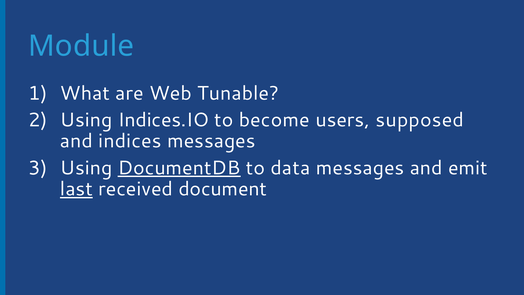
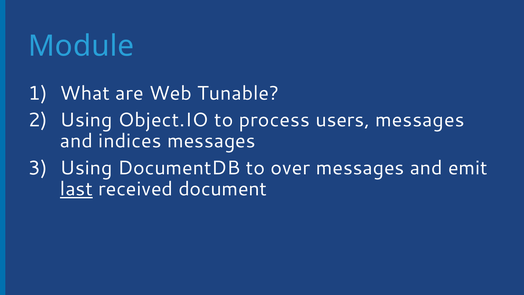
Indices.IO: Indices.IO -> Object.IO (163, 120)
become: become -> process (274, 120)
users supposed: supposed -> messages (420, 120)
DocumentDB underline: present -> none (179, 168)
data: data -> over (290, 168)
